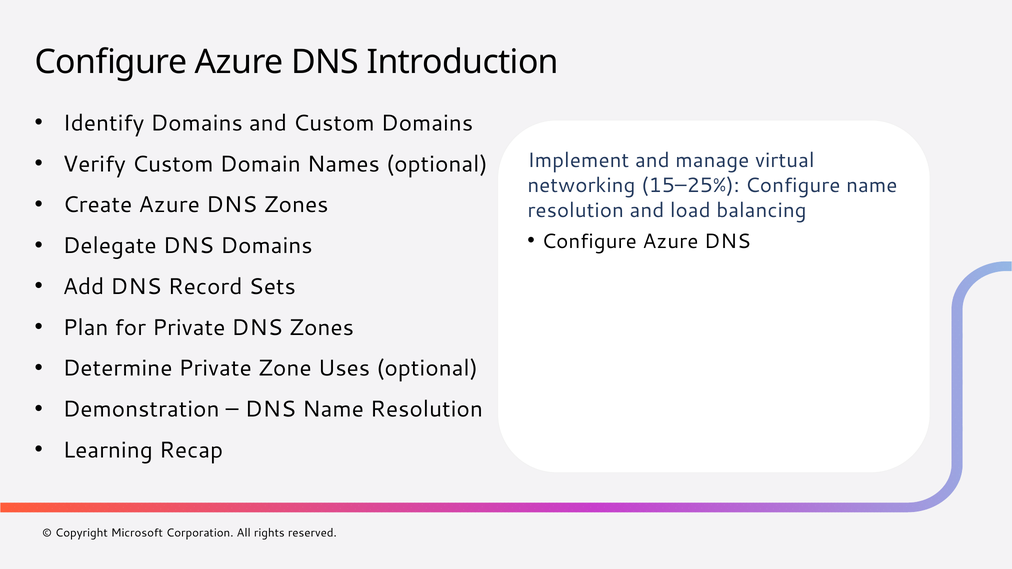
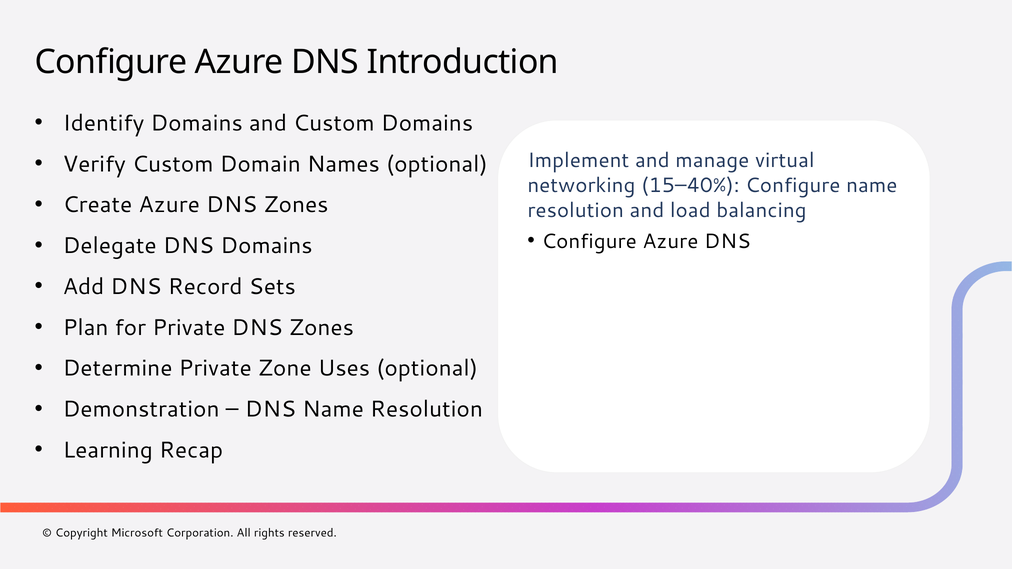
15–25%: 15–25% -> 15–40% (690, 185)
